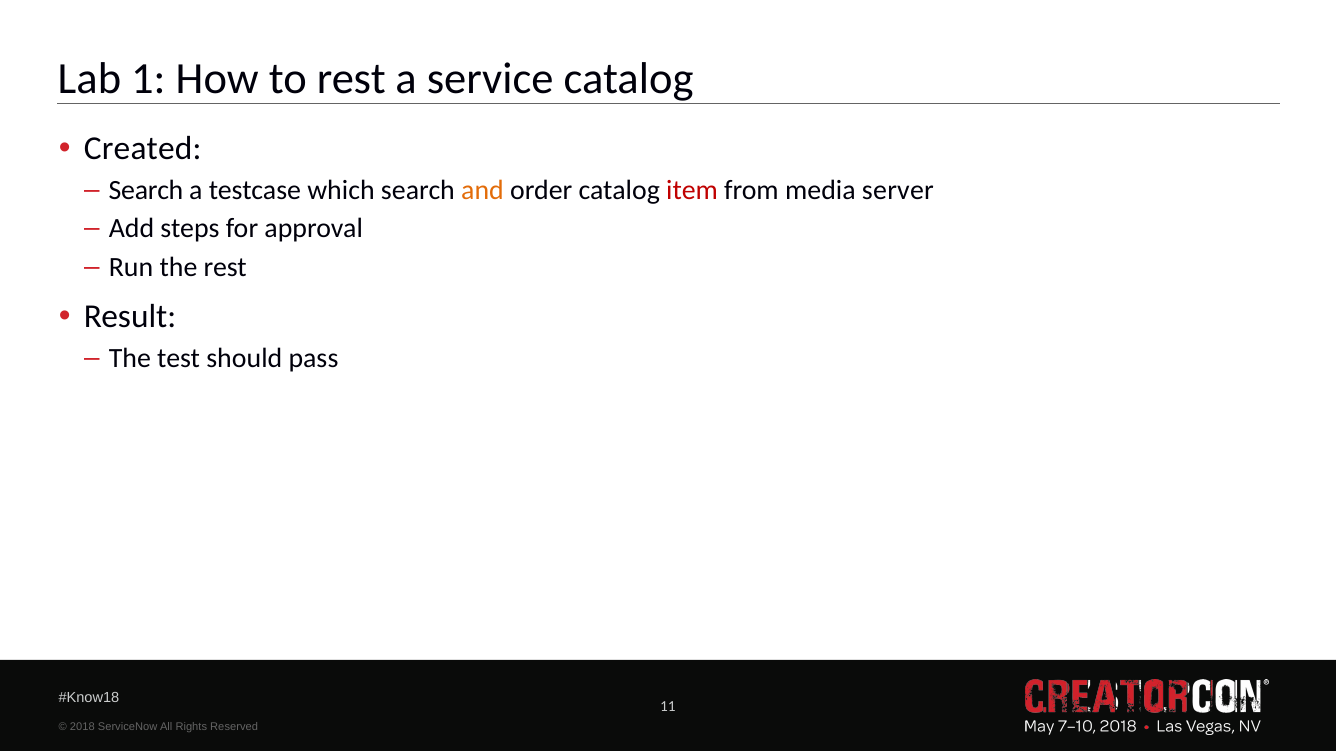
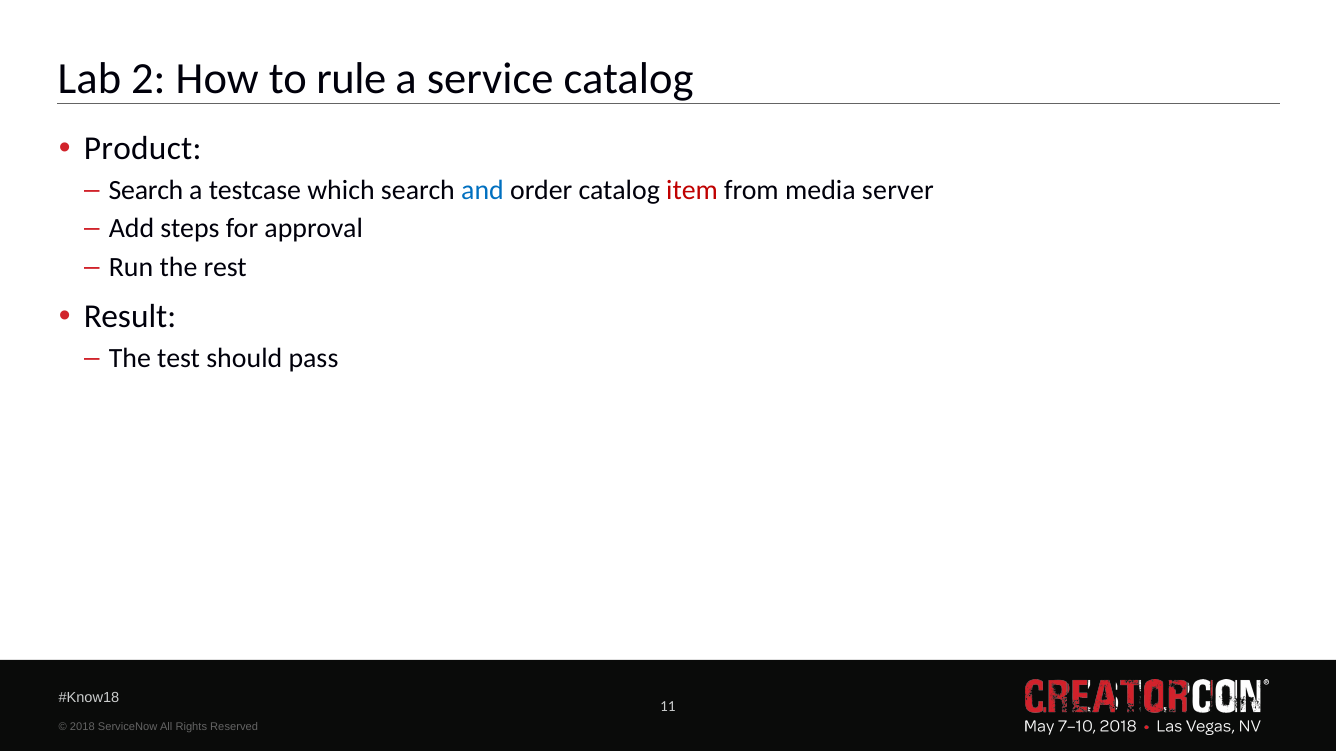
1: 1 -> 2 (148, 79)
to rest: rest -> rule (351, 79)
Created: Created -> Product (143, 149)
and colour: orange -> blue (483, 190)
